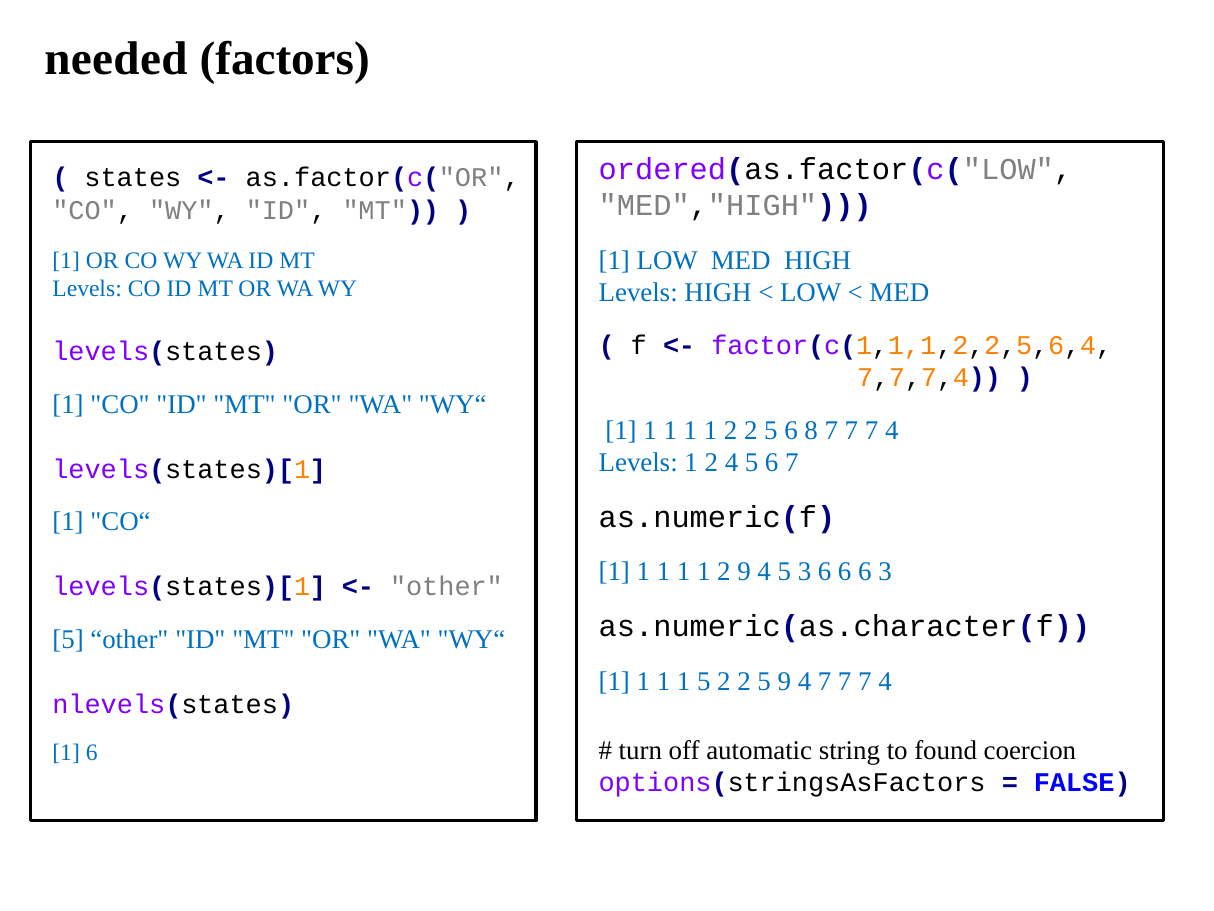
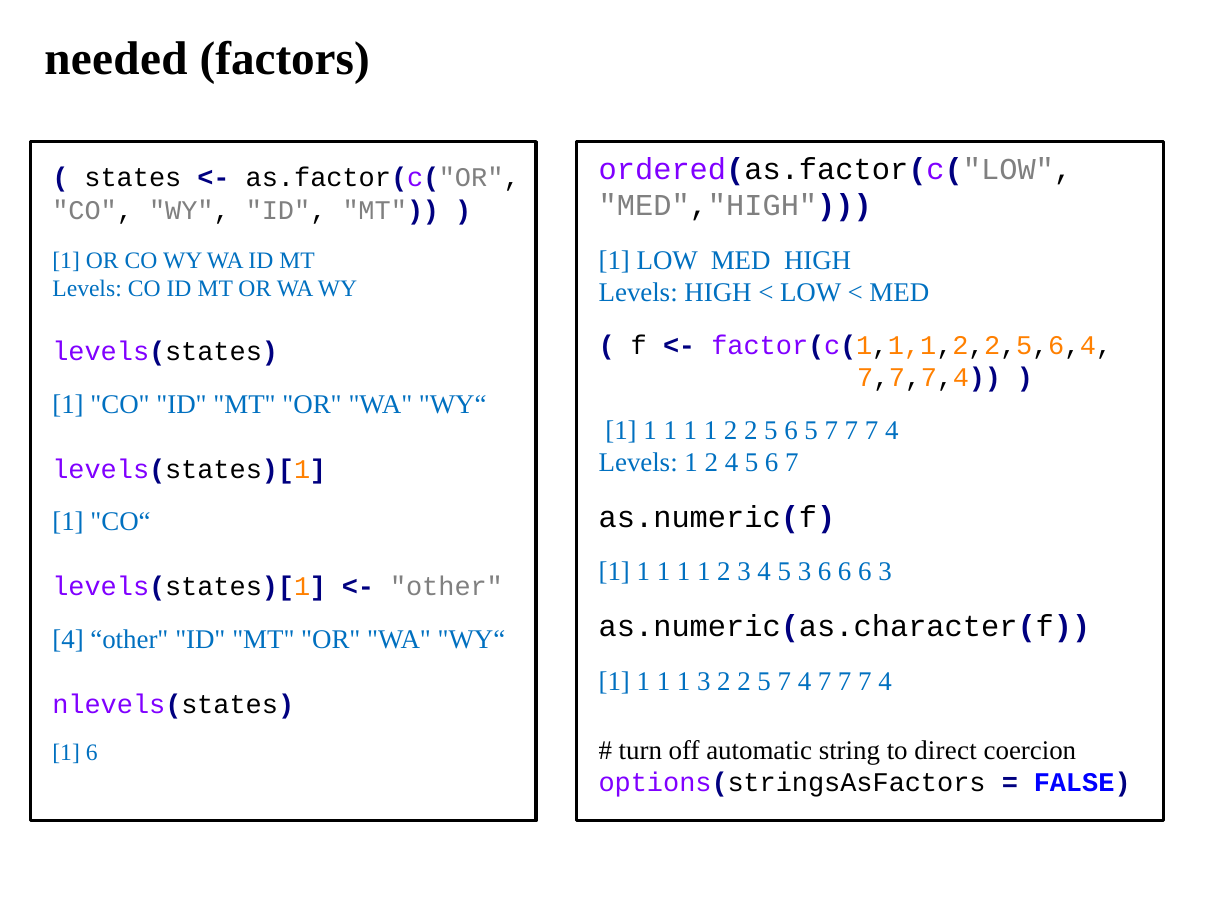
6 8: 8 -> 5 (811, 430)
2 9: 9 -> 3 (744, 572)
5: 5 -> 4 (68, 639)
1 5: 5 -> 3 (704, 681)
2 5 9: 9 -> 7 (784, 681)
found: found -> direct (945, 750)
